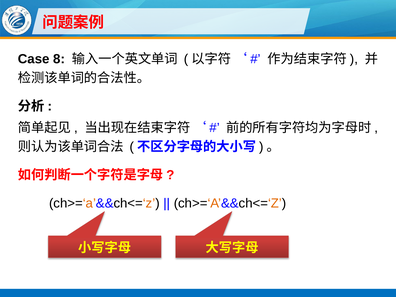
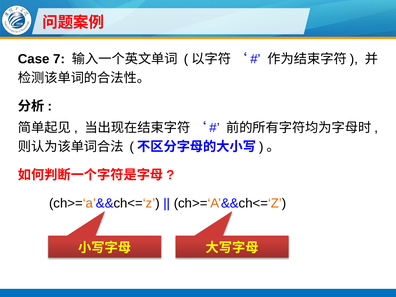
8: 8 -> 7 (59, 59)
